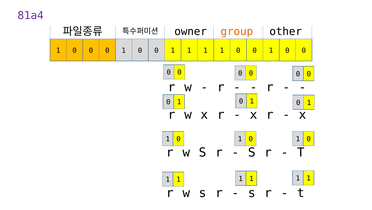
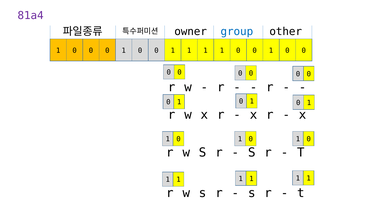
group colour: orange -> blue (237, 31)
